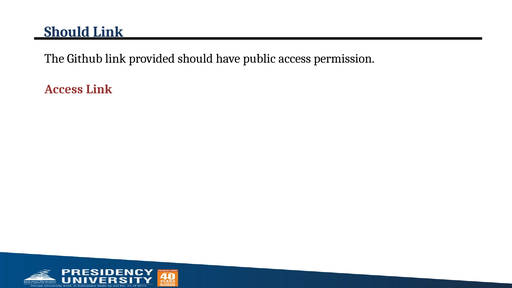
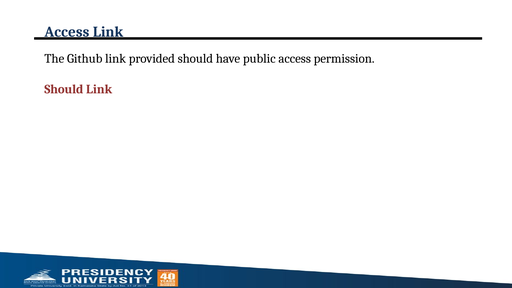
Should: Should -> Access (67, 32)
Access: Access -> Should (64, 89)
